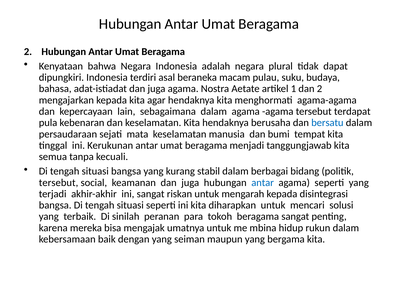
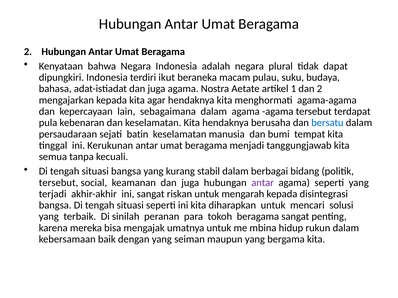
asal: asal -> ikut (167, 78)
mata: mata -> batin (137, 134)
antar colour: blue -> purple (263, 183)
